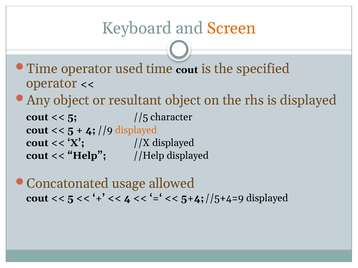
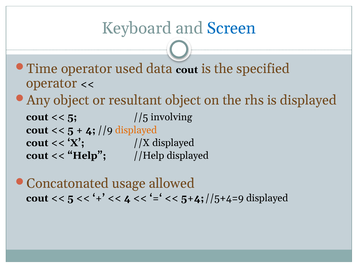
Screen colour: orange -> blue (231, 28)
used time: time -> data (159, 69)
character: character -> involving (171, 117)
